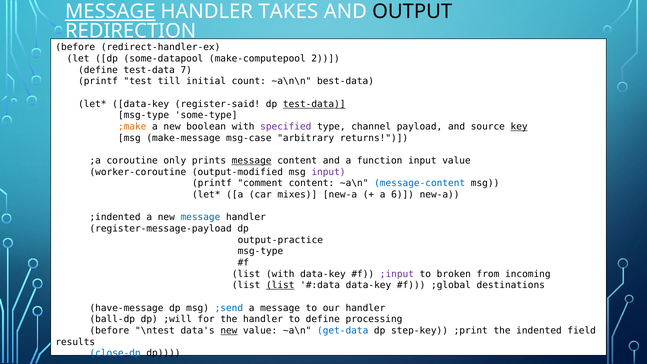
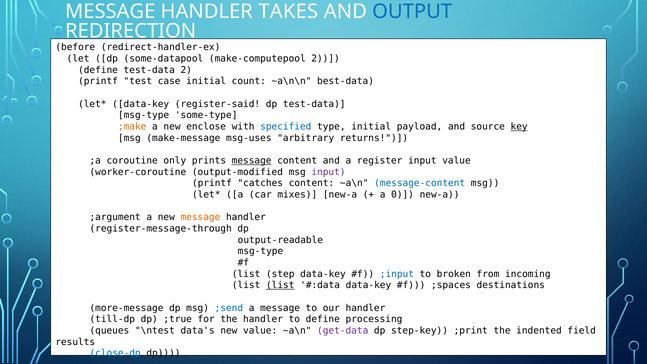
MESSAGE underline: present -> none (110, 11)
OUTPUT colour: black -> blue (412, 11)
test-data 7: 7 -> 2 (186, 70)
till: till -> case (169, 81)
test-data underline: present -> none (314, 104)
boolean: boolean -> enclose (206, 127)
specified colour: purple -> blue (286, 127)
type channel: channel -> initial (371, 127)
msg-case: msg-case -> msg-uses (249, 138)
function: function -> register (380, 161)
comment: comment -> catches (260, 183)
6: 6 -> 0 (403, 195)
;indented: ;indented -> ;argument (115, 217)
message colour: blue -> orange (200, 217)
register-message-payload: register-message-payload -> register-message-through (161, 229)
output-practice: output-practice -> output-readable (280, 240)
list with: with -> step (280, 274)
;input colour: purple -> blue (397, 274)
;global: ;global -> ;spaces (451, 285)
have-message: have-message -> more-message (126, 308)
ball-dp: ball-dp -> till-dp (112, 319)
;will: ;will -> ;true (178, 319)
before: before -> queues (109, 331)
new underline: present -> none (229, 331)
get-data colour: blue -> purple (343, 331)
